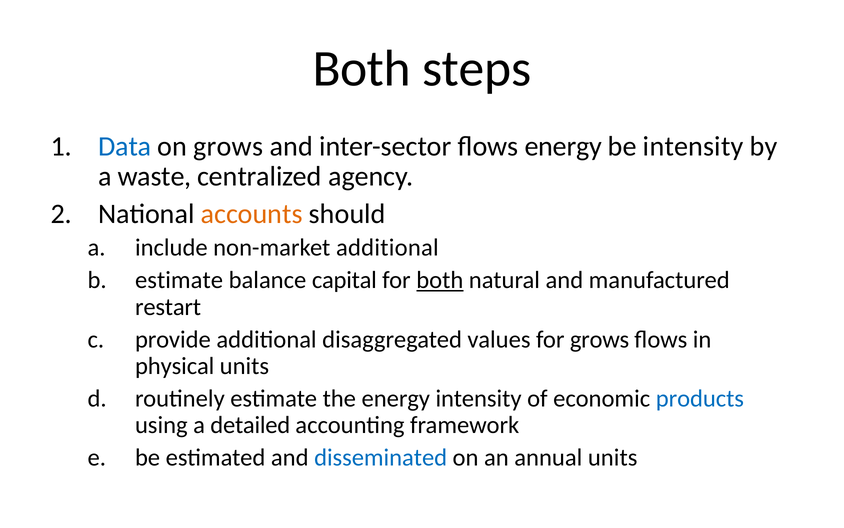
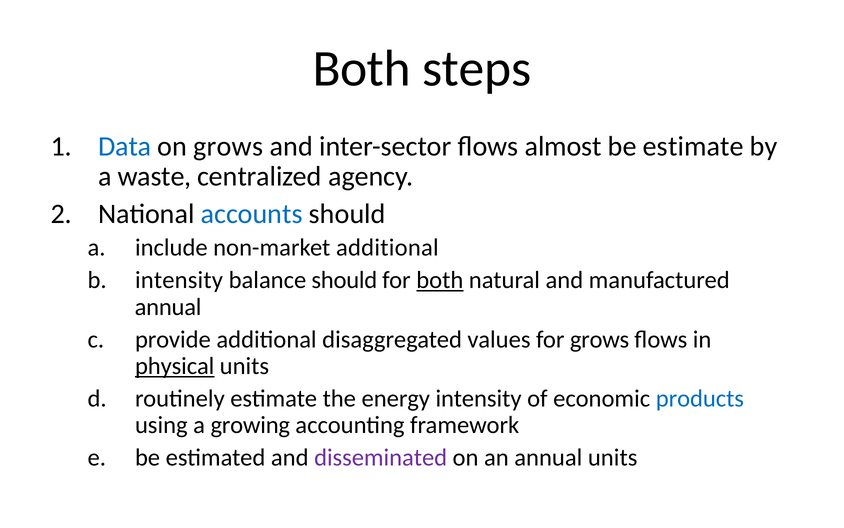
flows energy: energy -> almost (563, 146)
be intensity: intensity -> estimate (693, 146)
accounts colour: orange -> blue (252, 214)
estimate: estimate -> intensity (179, 280)
balance capital: capital -> should (344, 280)
restart: restart -> annual (168, 307)
physical underline: none -> present (175, 366)
detailed: detailed -> growing (250, 425)
disseminated colour: blue -> purple (381, 457)
